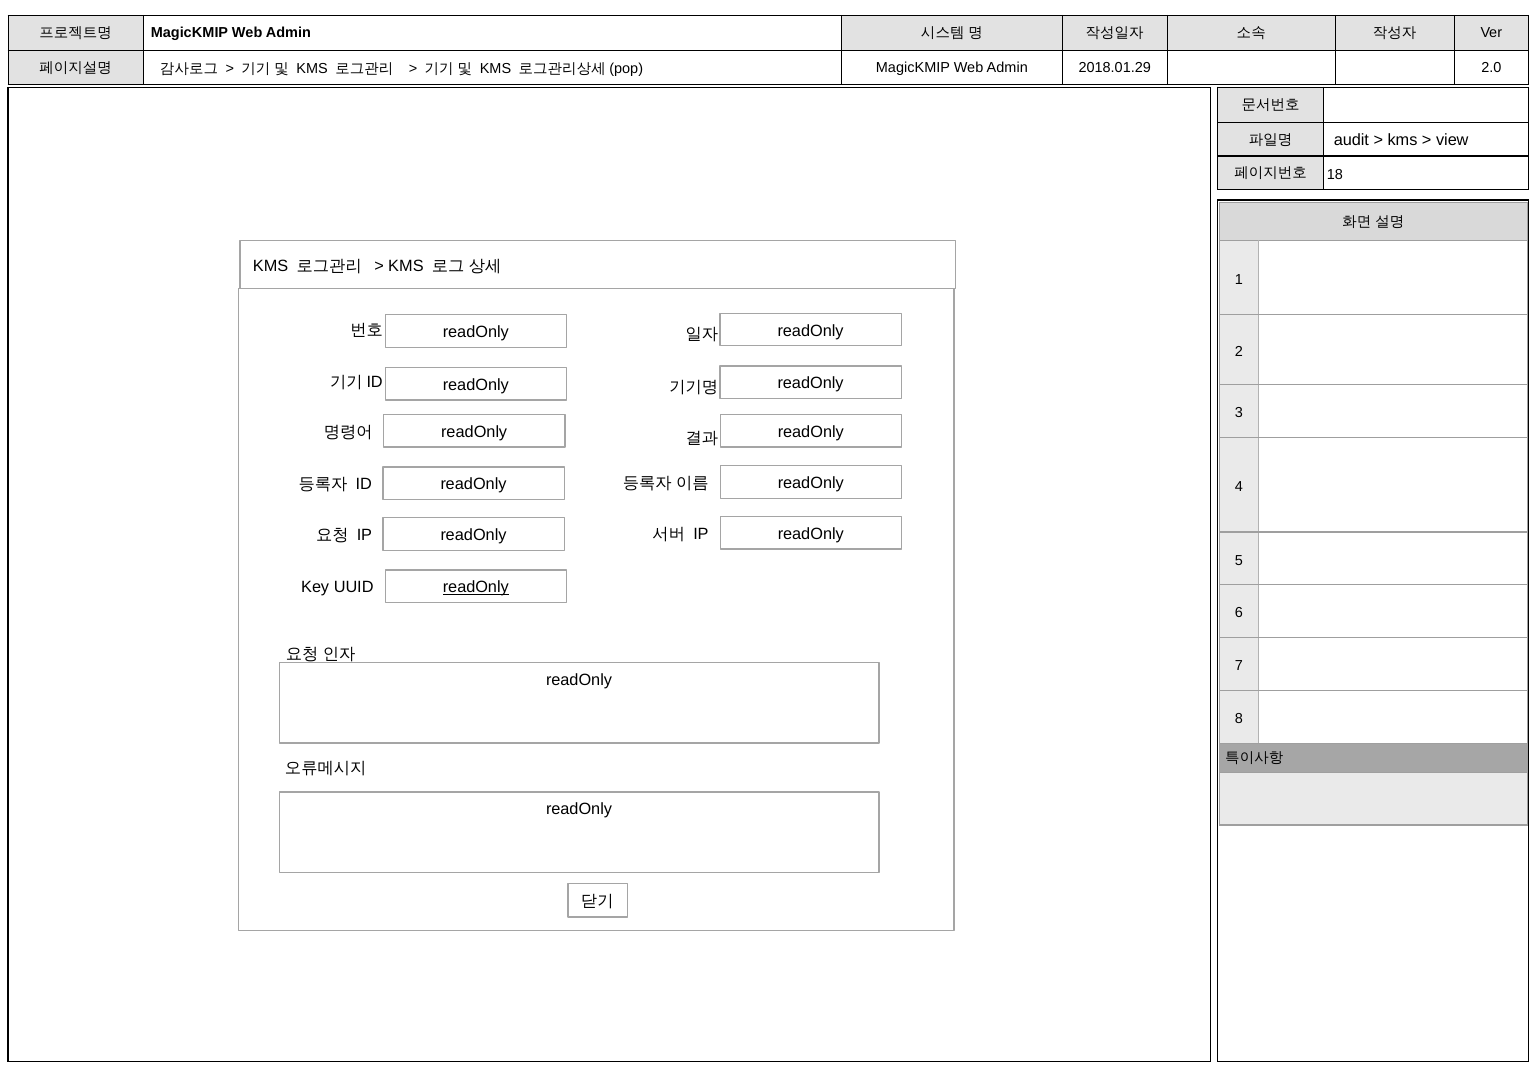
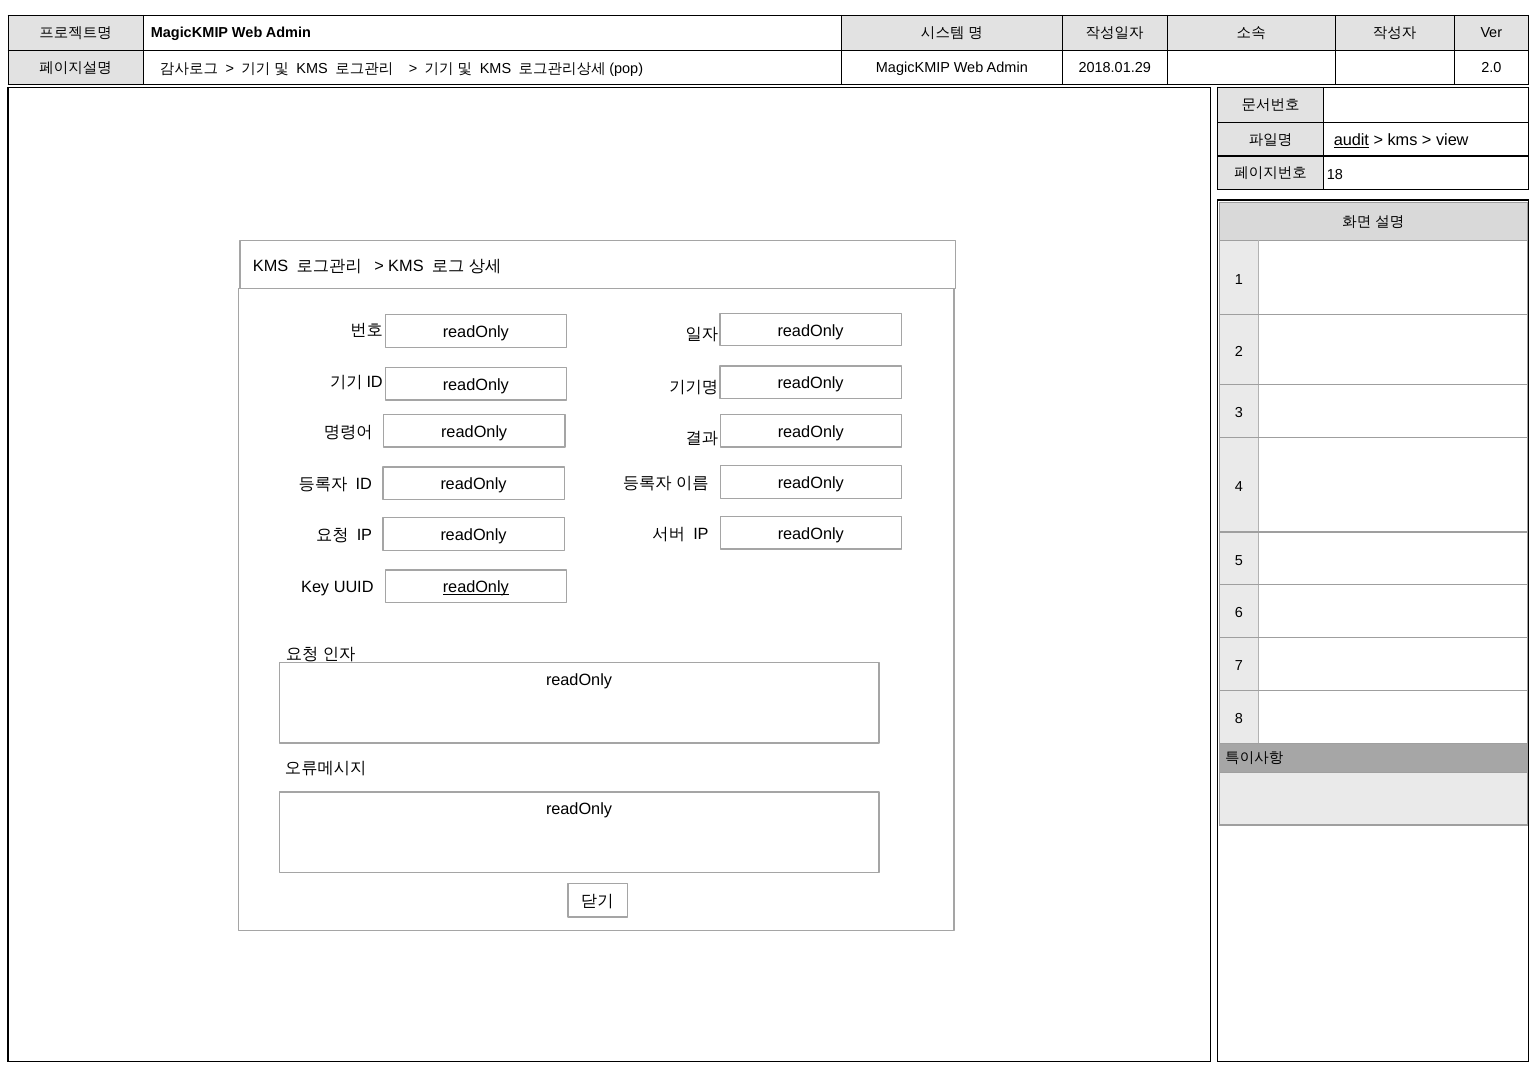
audit underline: none -> present (1351, 140)
